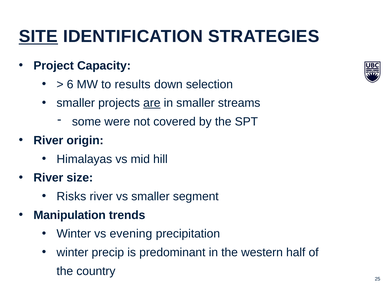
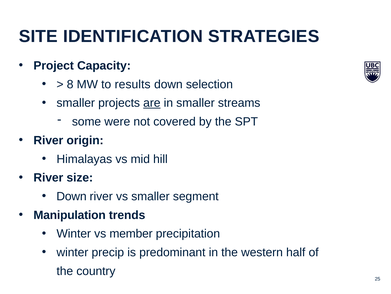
SITE underline: present -> none (38, 36)
6: 6 -> 8 (70, 84)
Risks: Risks -> Down (71, 196)
evening: evening -> member (131, 233)
